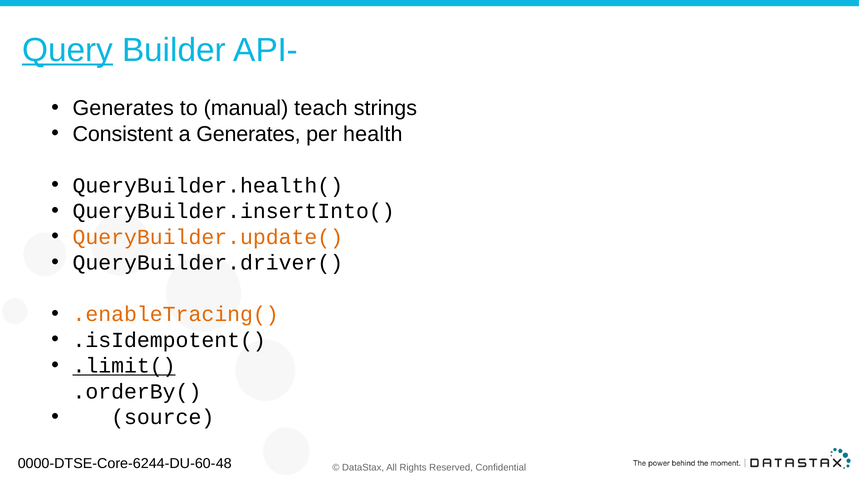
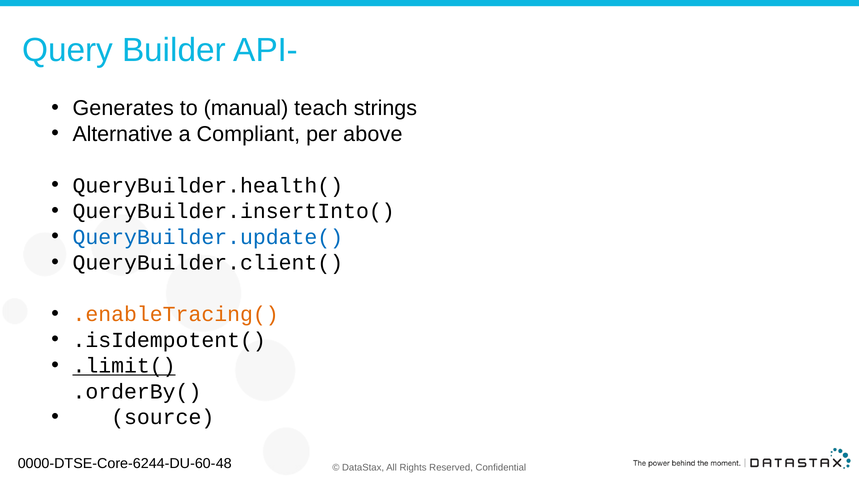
Query underline: present -> none (68, 50)
Consistent: Consistent -> Alternative (123, 134)
a Generates: Generates -> Compliant (248, 134)
health: health -> above (373, 134)
QueryBuilder.update( colour: orange -> blue (208, 237)
QueryBuilder.driver(: QueryBuilder.driver( -> QueryBuilder.client( (208, 263)
